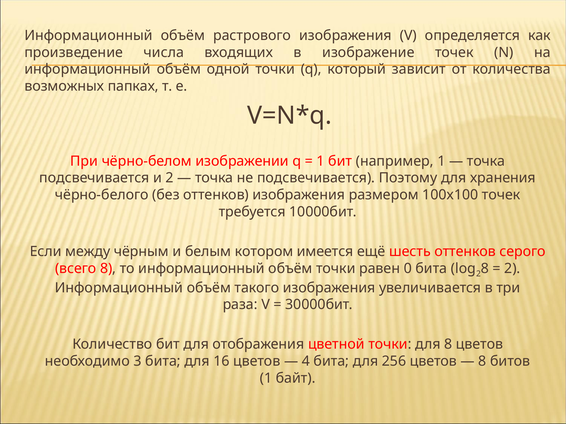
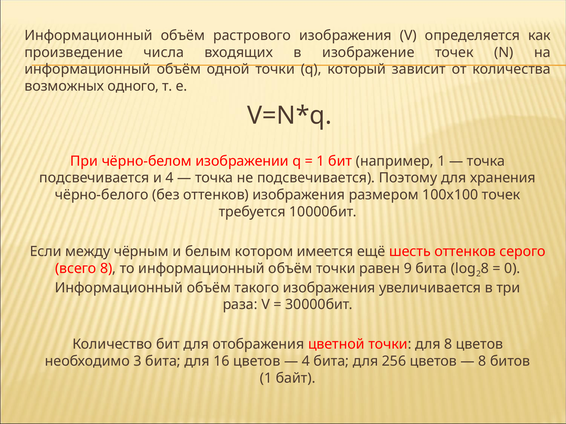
папках: папках -> одного (133, 86)
и 2: 2 -> 4 (170, 178)
0: 0 -> 9 (408, 269)
2: 2 -> 0 (512, 269)
